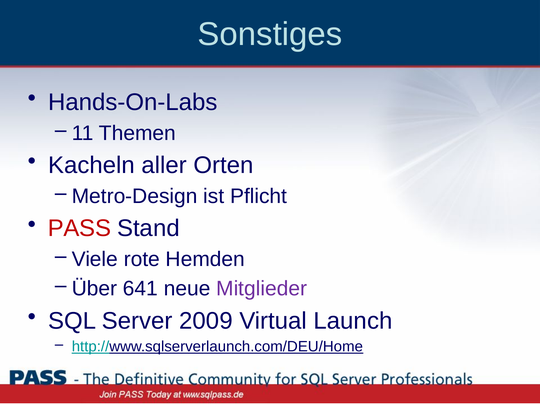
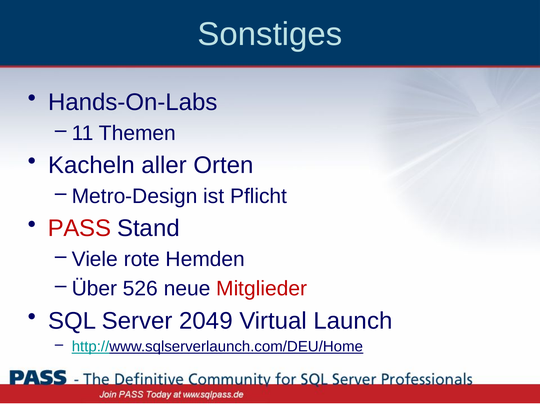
641: 641 -> 526 (140, 289)
Mitglieder colour: purple -> red (262, 289)
2009: 2009 -> 2049 (206, 321)
